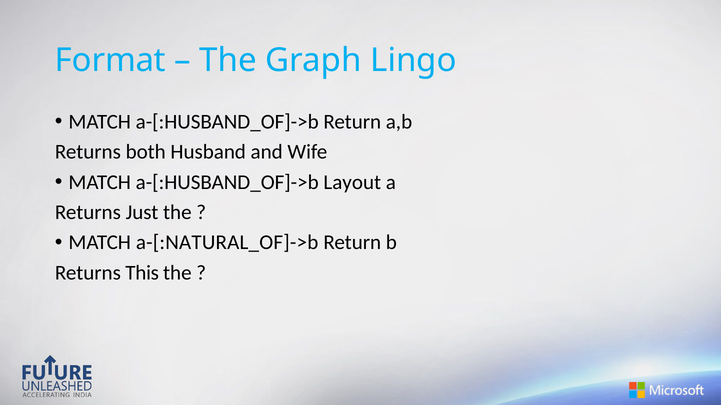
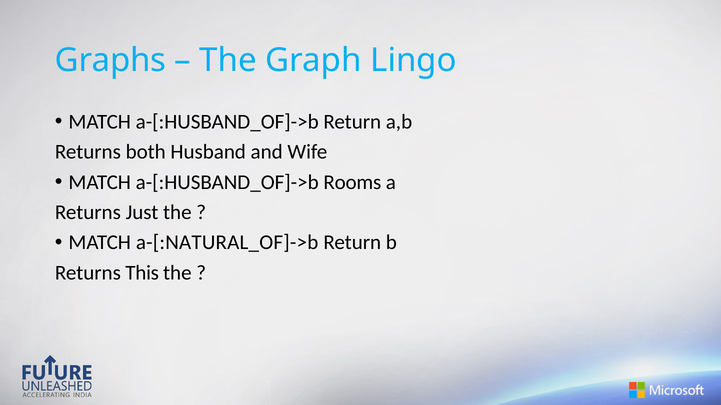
Format: Format -> Graphs (110, 61)
Layout: Layout -> Rooms (352, 182)
